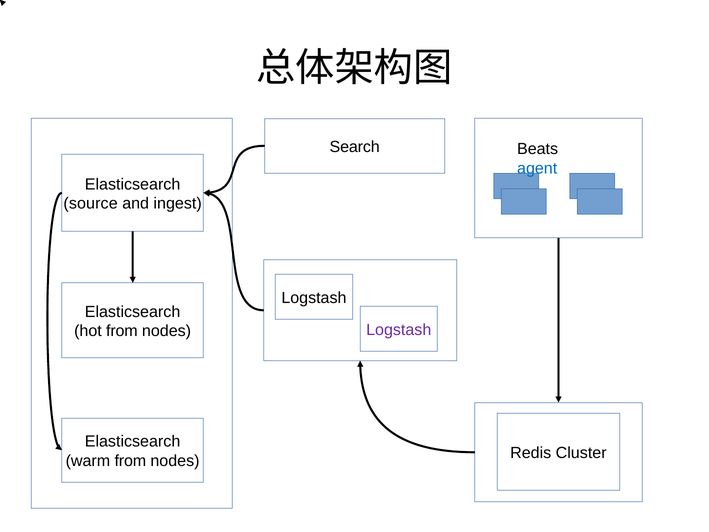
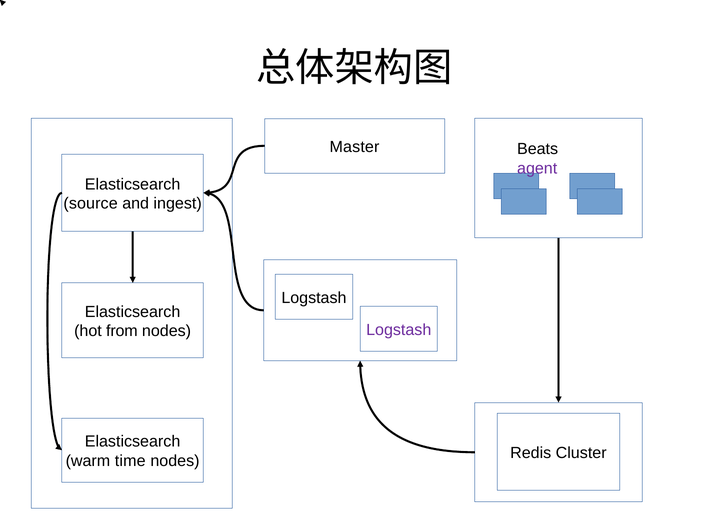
Search: Search -> Master (354, 147)
agent colour: blue -> purple (537, 168)
warm from: from -> time (130, 461)
